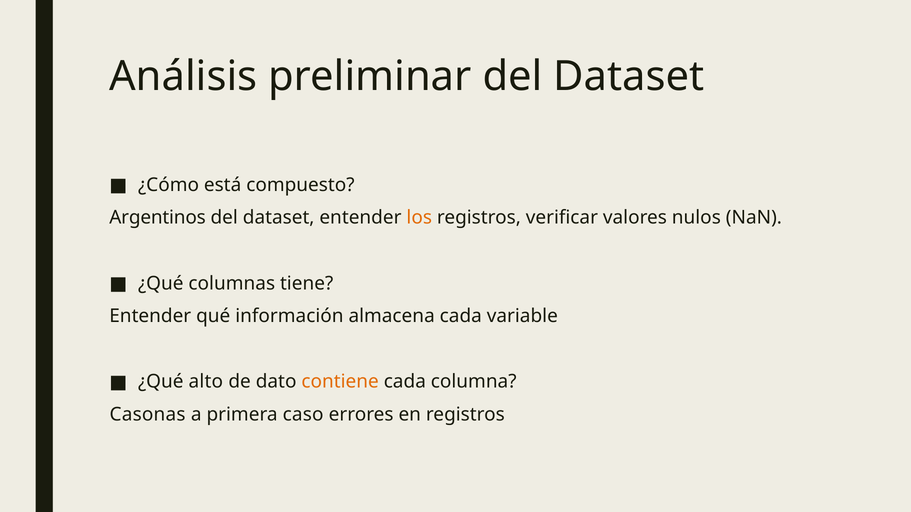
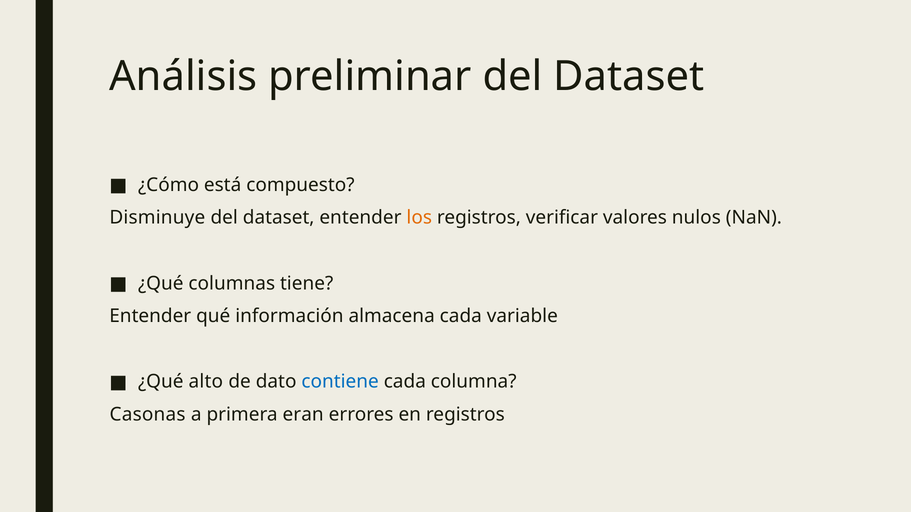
Argentinos: Argentinos -> Disminuye (157, 218)
contiene colour: orange -> blue (340, 382)
caso: caso -> eran (303, 415)
